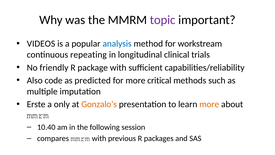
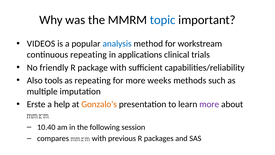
topic colour: purple -> blue (163, 20)
longitudinal: longitudinal -> applications (140, 55)
code: code -> tools (54, 80)
as predicted: predicted -> repeating (93, 80)
critical: critical -> weeks (159, 80)
only: only -> help (62, 104)
more colour: orange -> purple (209, 104)
